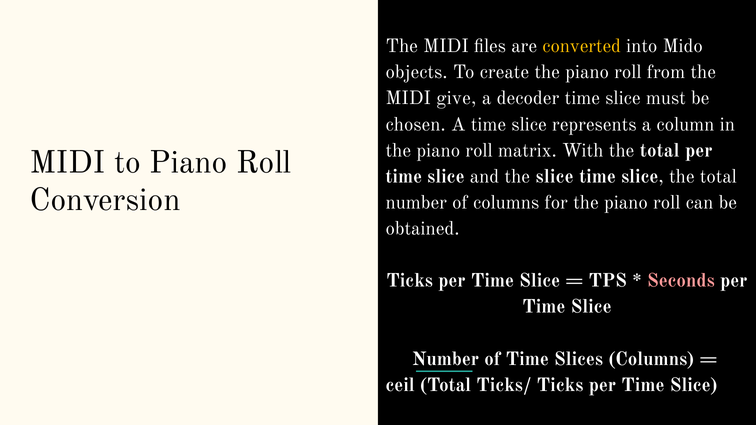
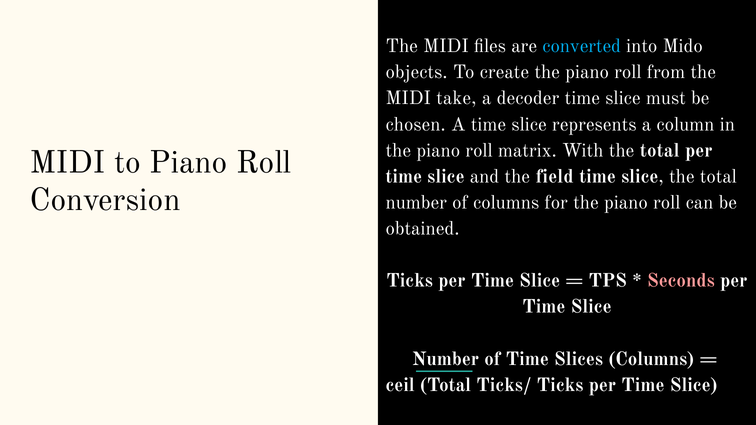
converted colour: yellow -> light blue (582, 46)
give: give -> take (456, 98)
the slice: slice -> field (555, 177)
